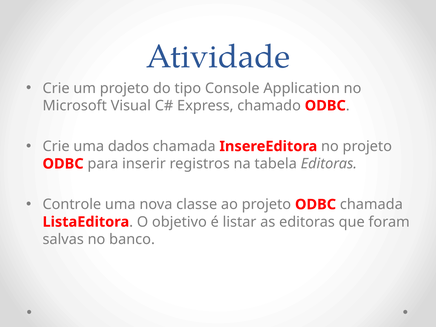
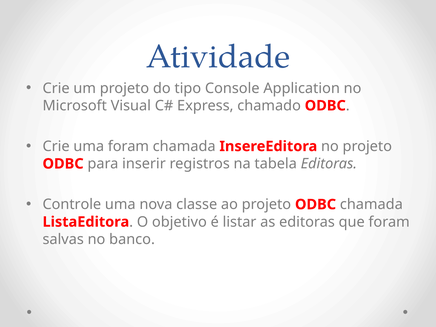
uma dados: dados -> foram (128, 146)
